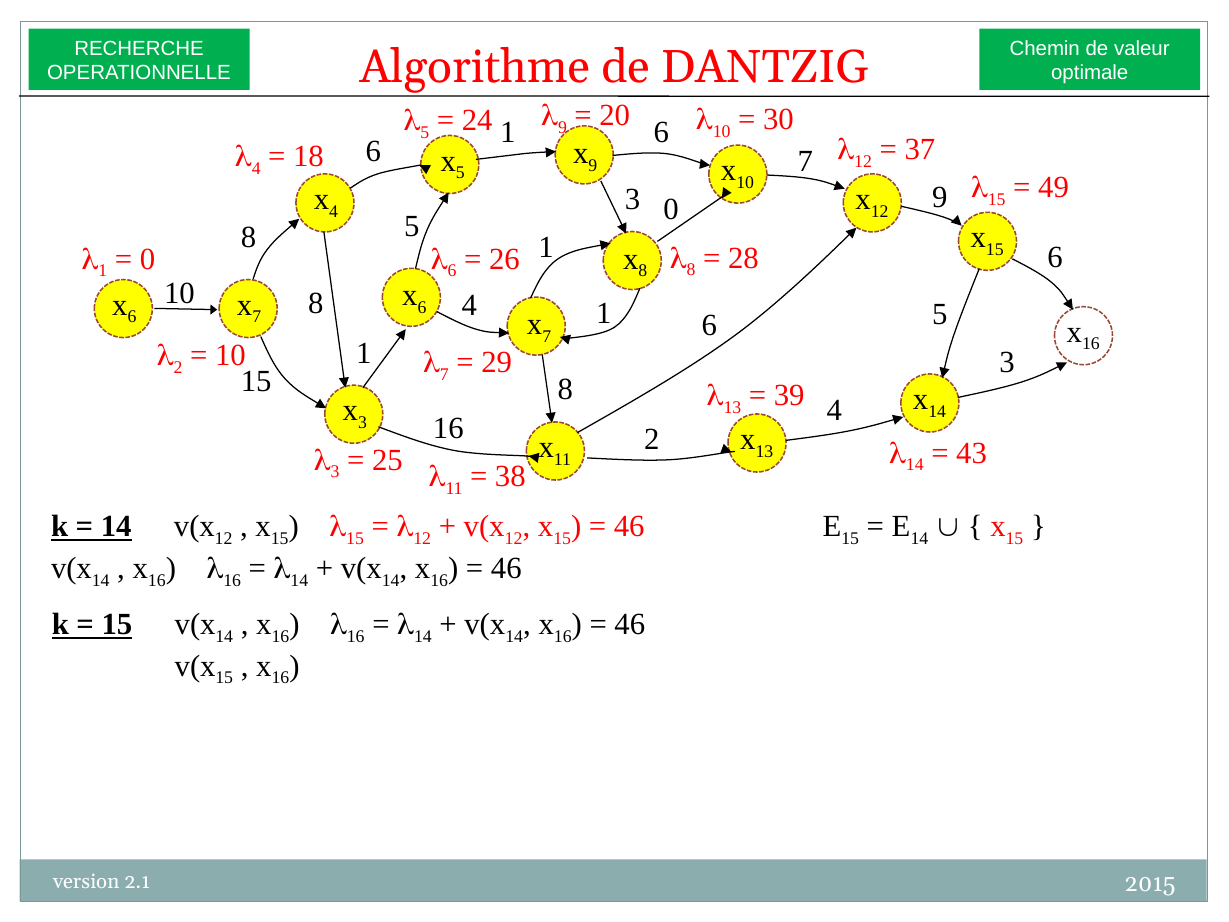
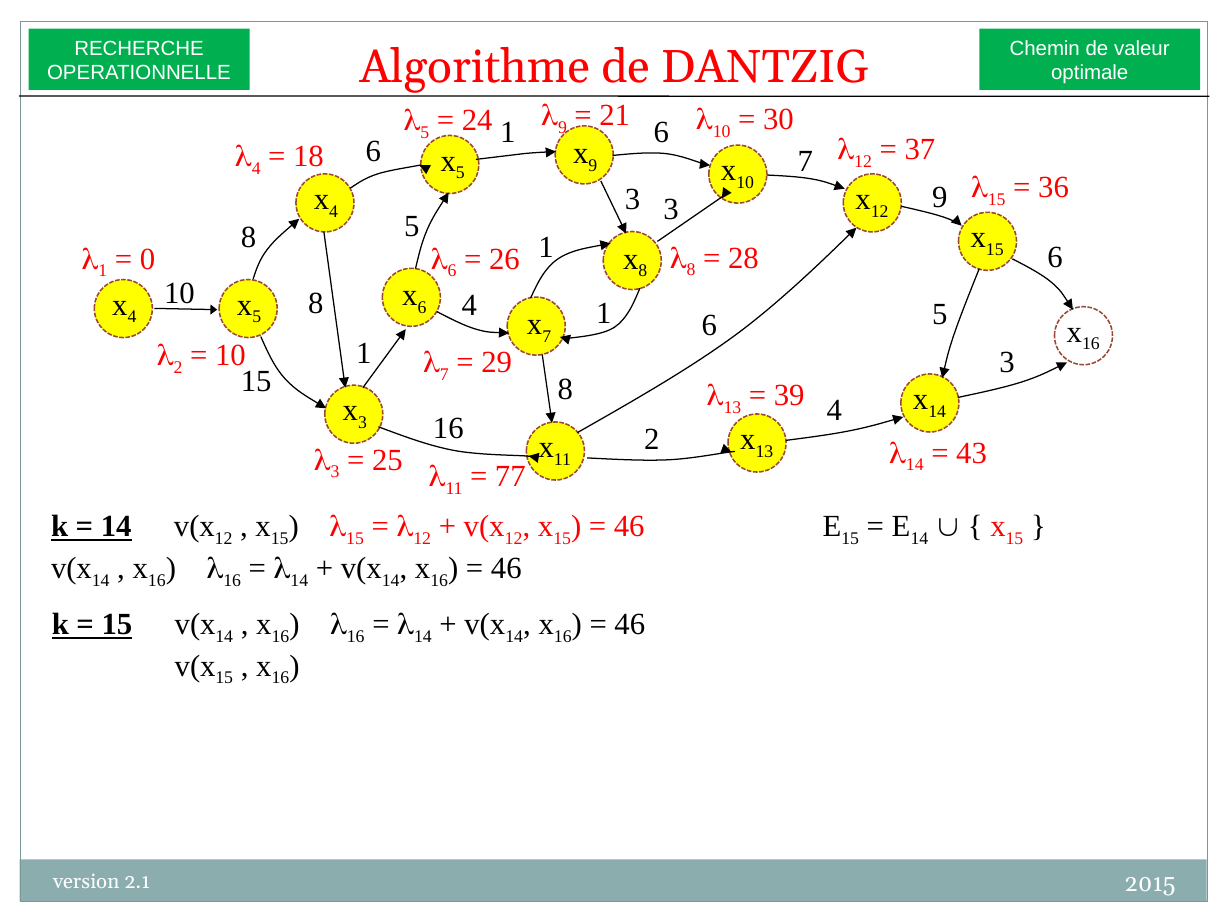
20: 20 -> 21 (615, 115)
49: 49 -> 36 (1054, 188)
3 0: 0 -> 3 (671, 209)
6: 6 -> 4 (132, 317)
7: 7 -> 5 (257, 317)
38: 38 -> 77 (510, 476)
